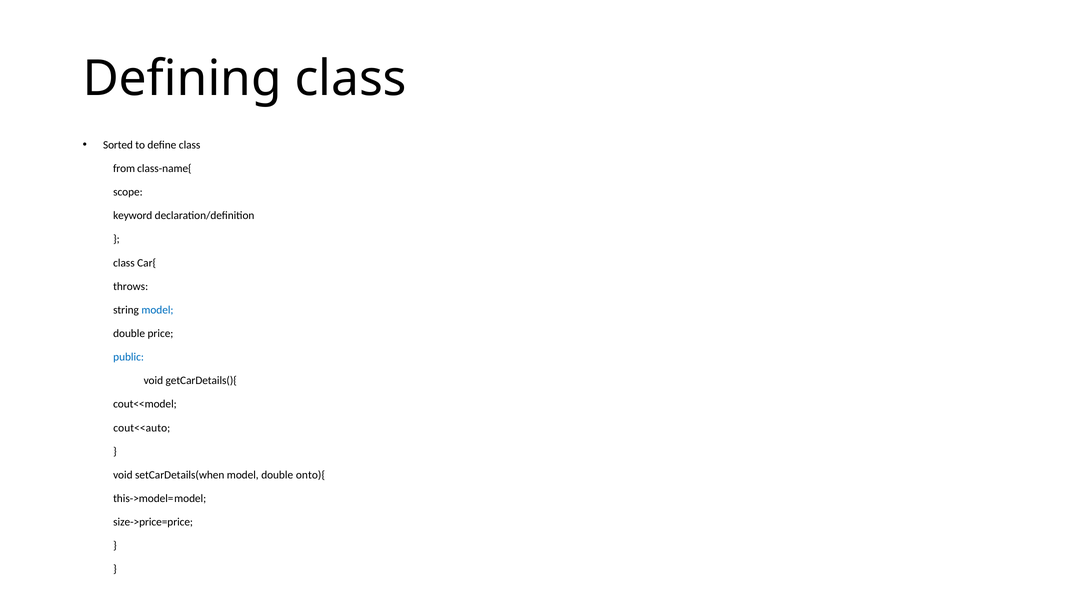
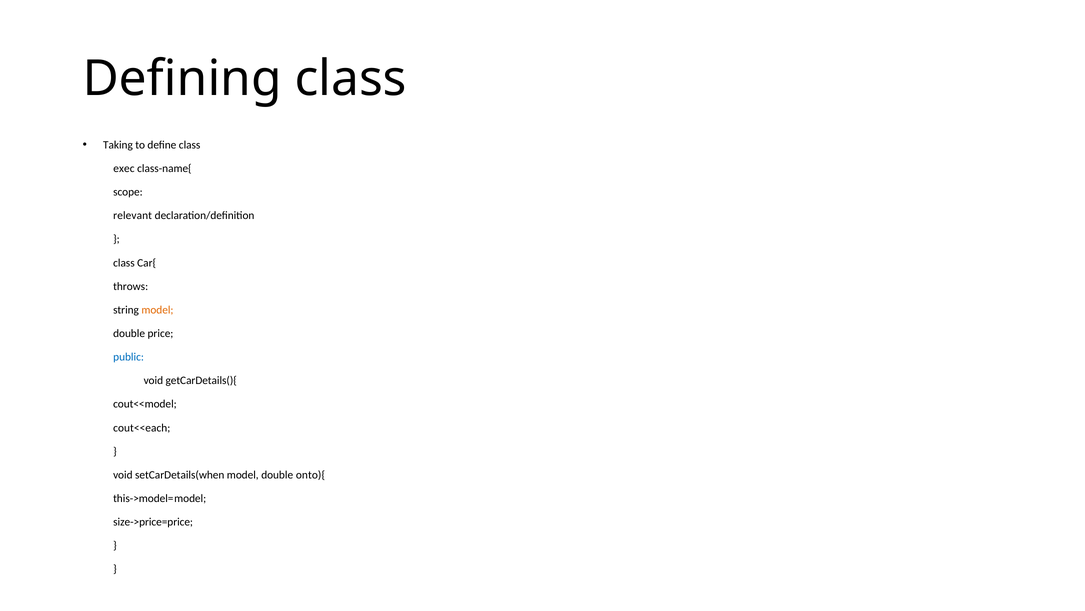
Sorted: Sorted -> Taking (118, 145)
from: from -> exec (124, 168)
keyword: keyword -> relevant (133, 215)
model colour: blue -> orange (157, 310)
cout<<auto: cout<<auto -> cout<<each (142, 427)
